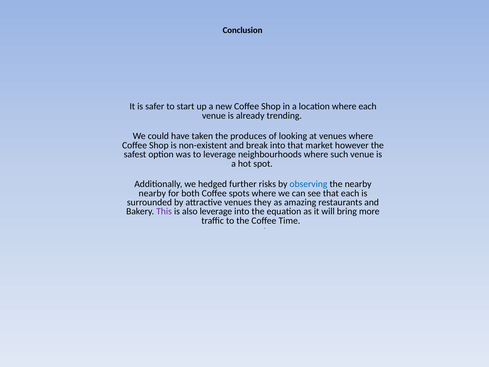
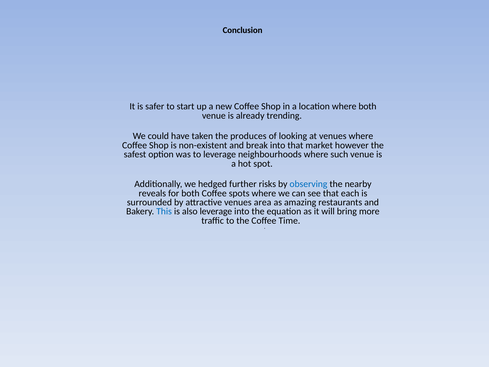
where each: each -> both (368, 106)
nearby: nearby -> reveals (152, 193)
they: they -> area (263, 202)
This colour: purple -> blue (164, 211)
